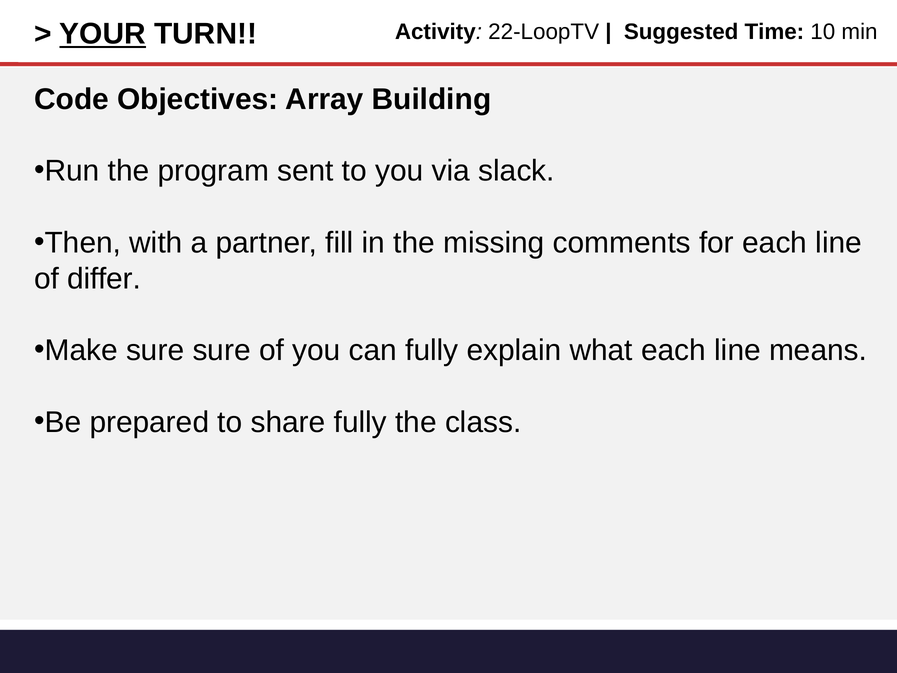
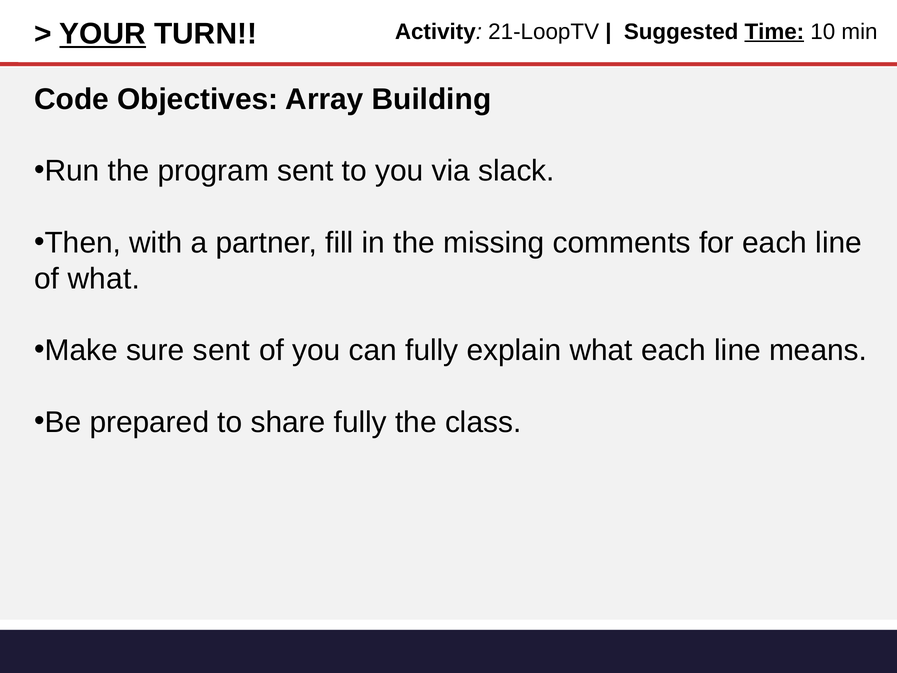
22-LoopTV: 22-LoopTV -> 21-LoopTV (544, 32)
Time underline: none -> present (774, 32)
of differ: differ -> what (104, 279)
sure sure: sure -> sent (221, 350)
